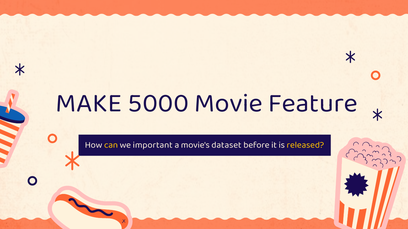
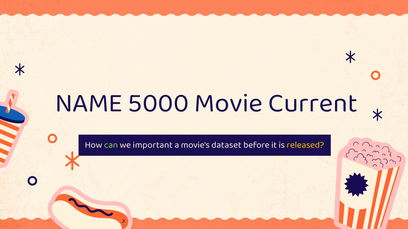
MAKE: MAKE -> NAME (89, 103)
Feature: Feature -> Current (313, 103)
can colour: yellow -> light green (111, 145)
